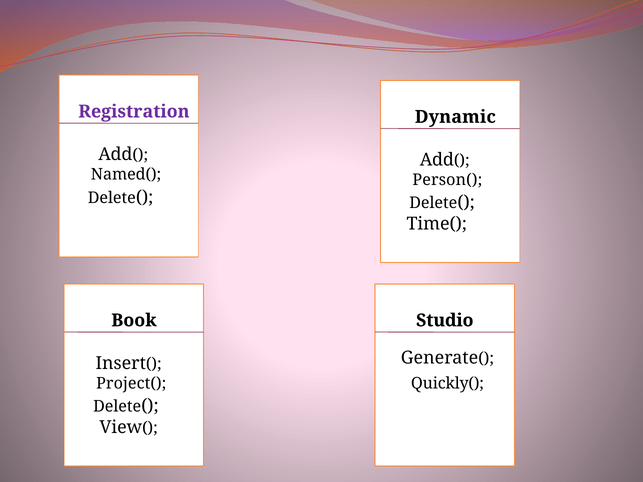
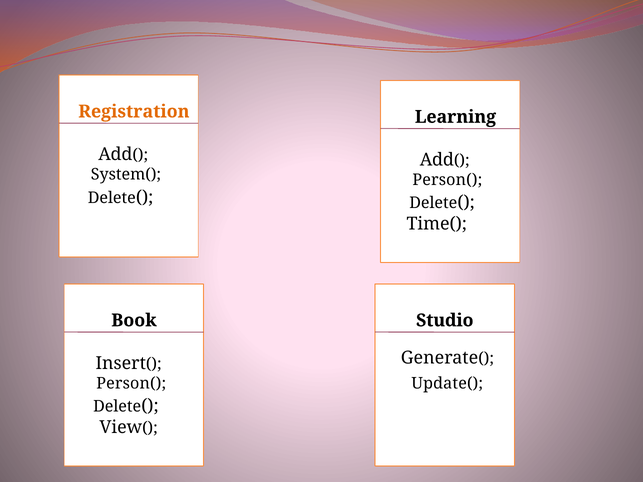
Registration colour: purple -> orange (134, 112)
Dynamic: Dynamic -> Learning (455, 117)
Named(: Named( -> System( (126, 175)
Project(: Project( -> Person( (131, 384)
Quickly(: Quickly( -> Update( (447, 384)
